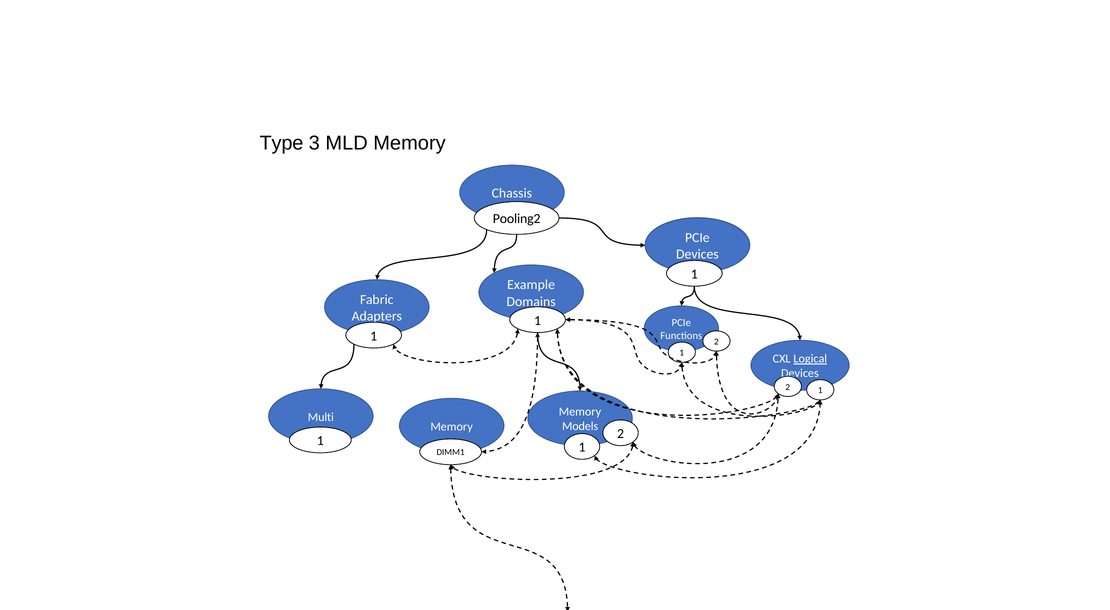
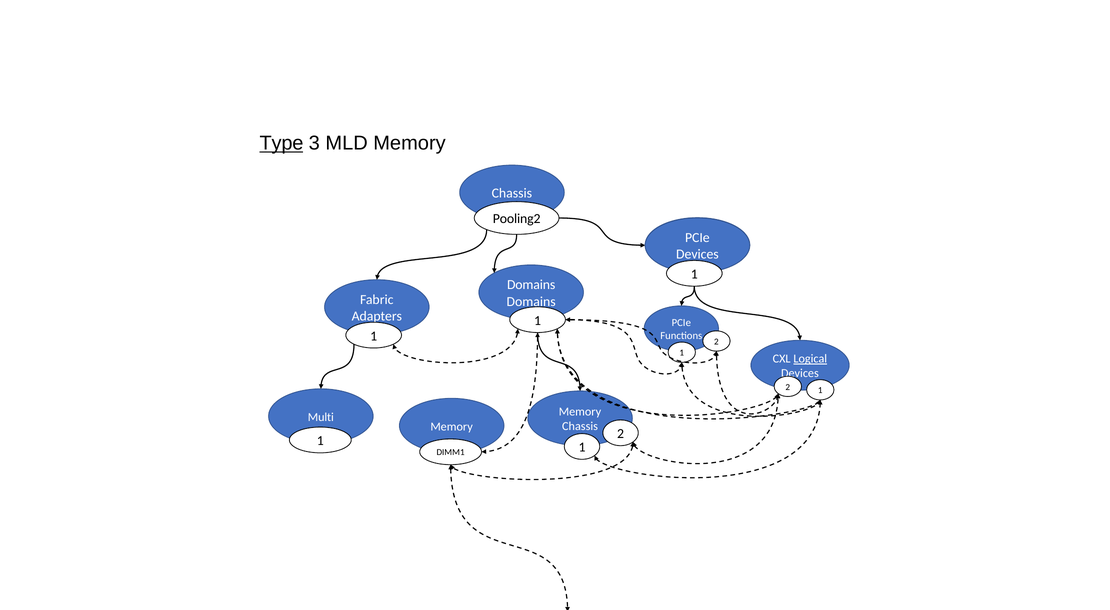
Type underline: none -> present (282, 143)
Example: Example -> Domains (531, 285)
Models: Models -> Chassis (580, 427)
